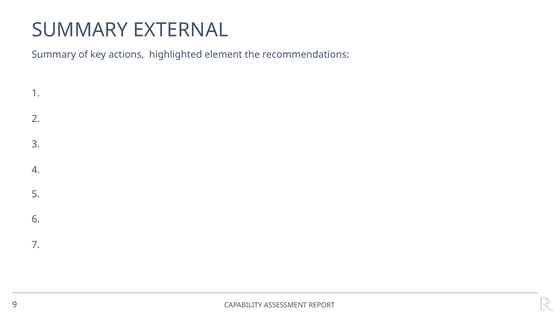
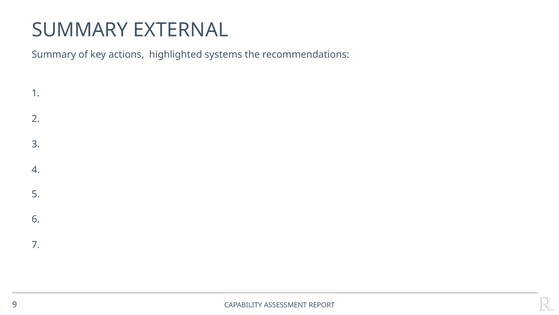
element: element -> systems (223, 54)
